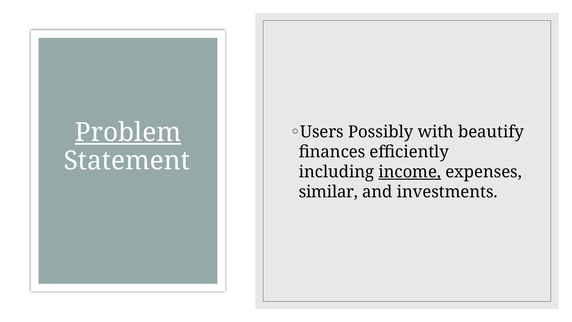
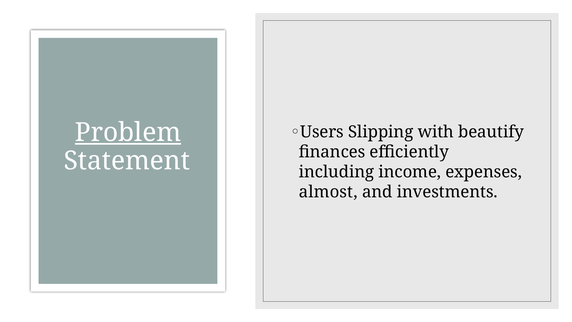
Possibly: Possibly -> Slipping (381, 132)
income underline: present -> none (410, 172)
similar: similar -> almost (328, 192)
